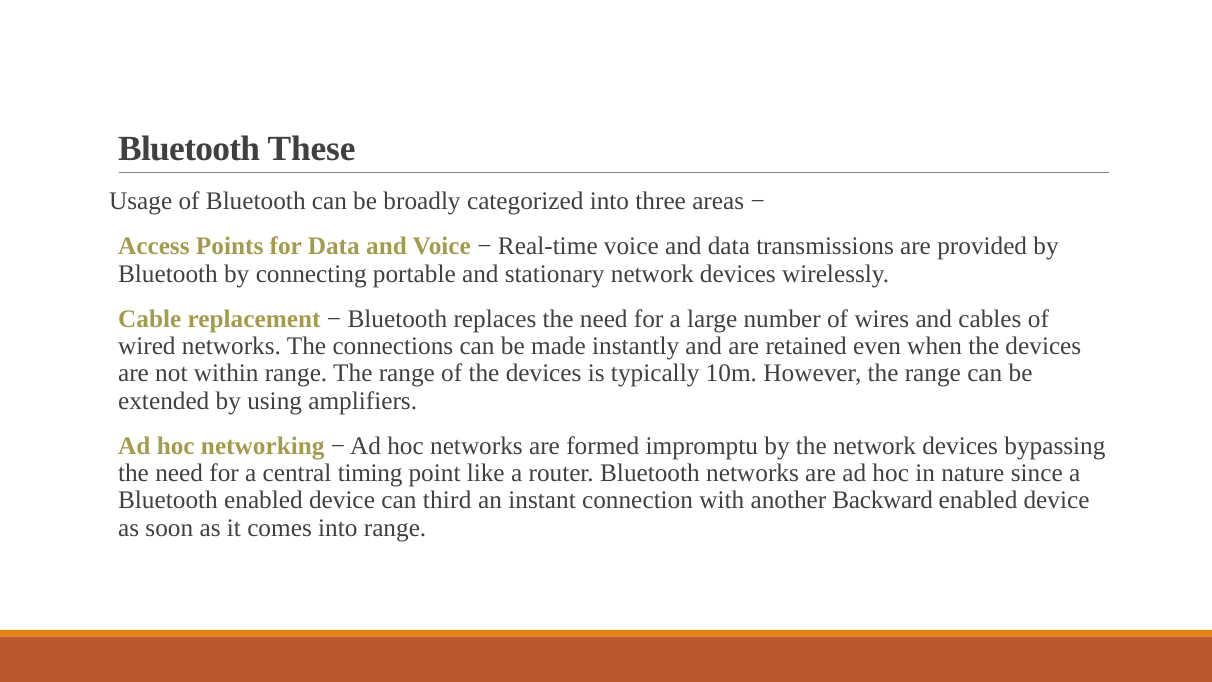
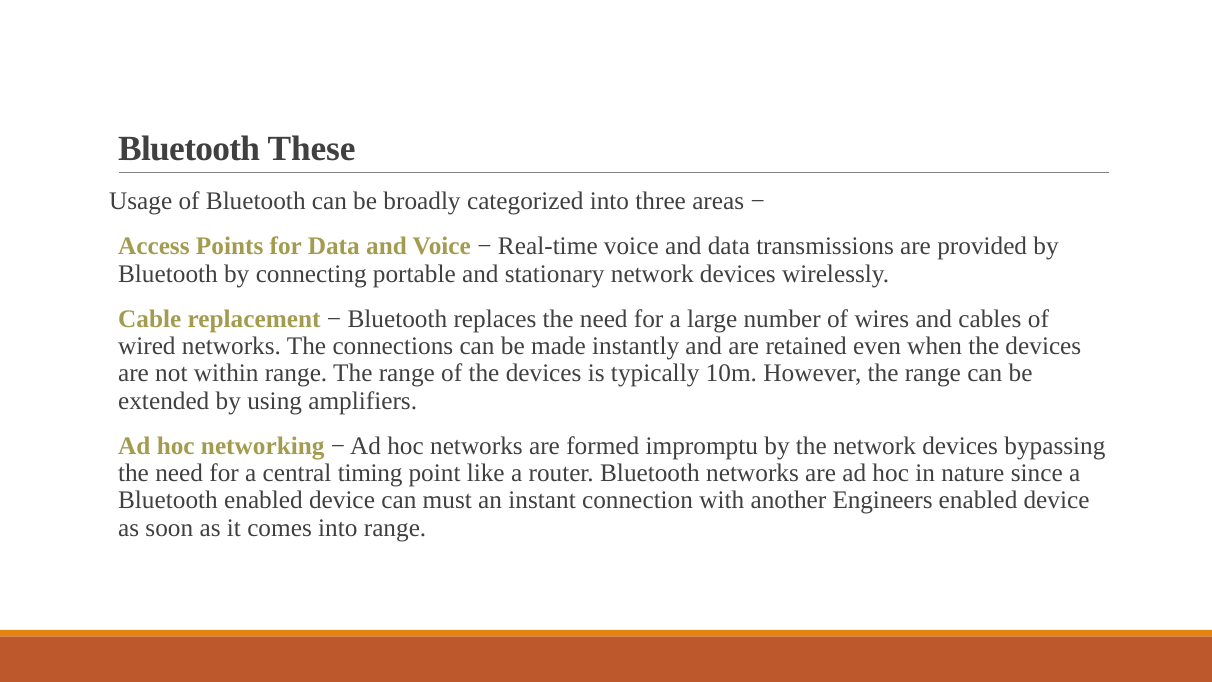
third: third -> must (447, 500)
Backward: Backward -> Engineers (883, 500)
